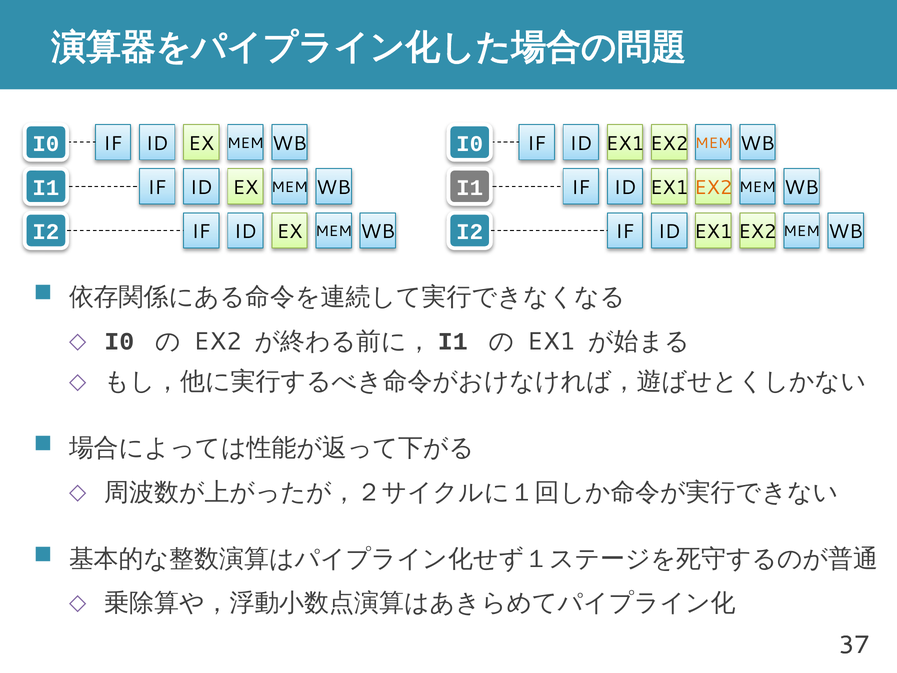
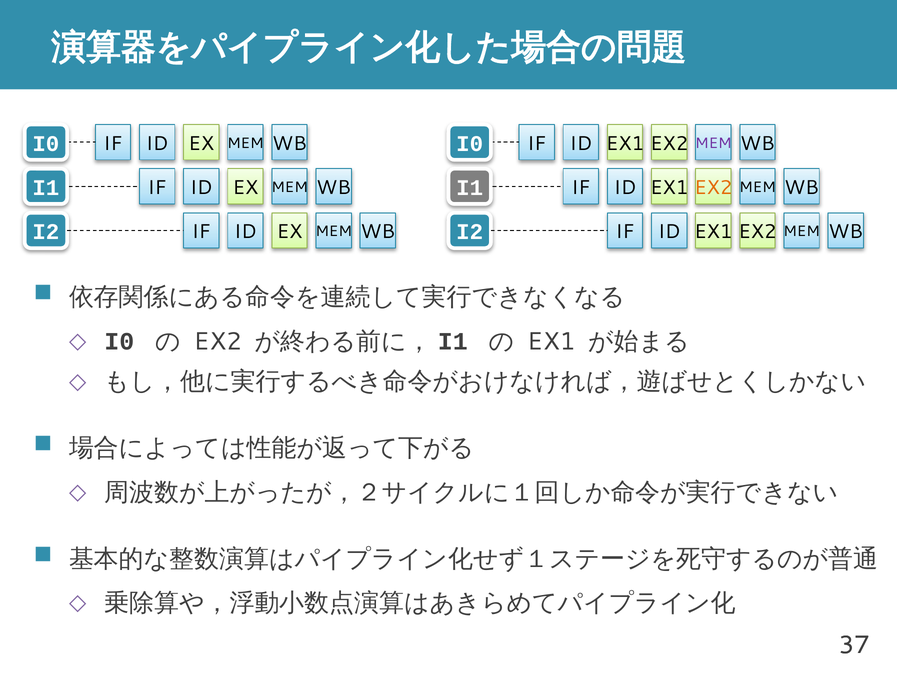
MEM colour: orange -> purple (713, 143)
